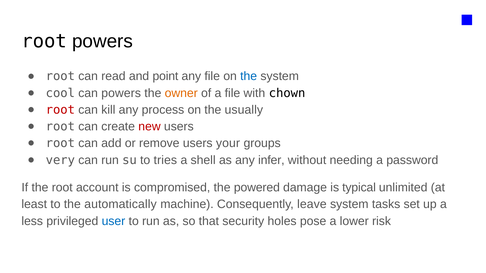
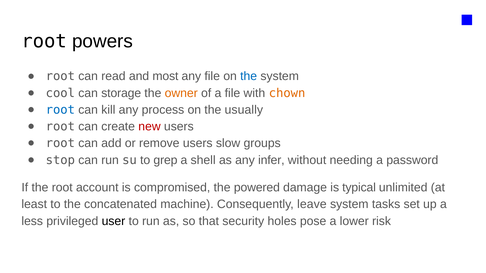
point: point -> most (165, 76)
can powers: powers -> storage (121, 93)
chown colour: black -> orange (287, 93)
root colour: red -> blue (60, 110)
your: your -> slow (228, 143)
very: very -> stop (60, 160)
tries: tries -> grep (165, 160)
automatically: automatically -> concatenated (121, 205)
user colour: blue -> black (113, 221)
